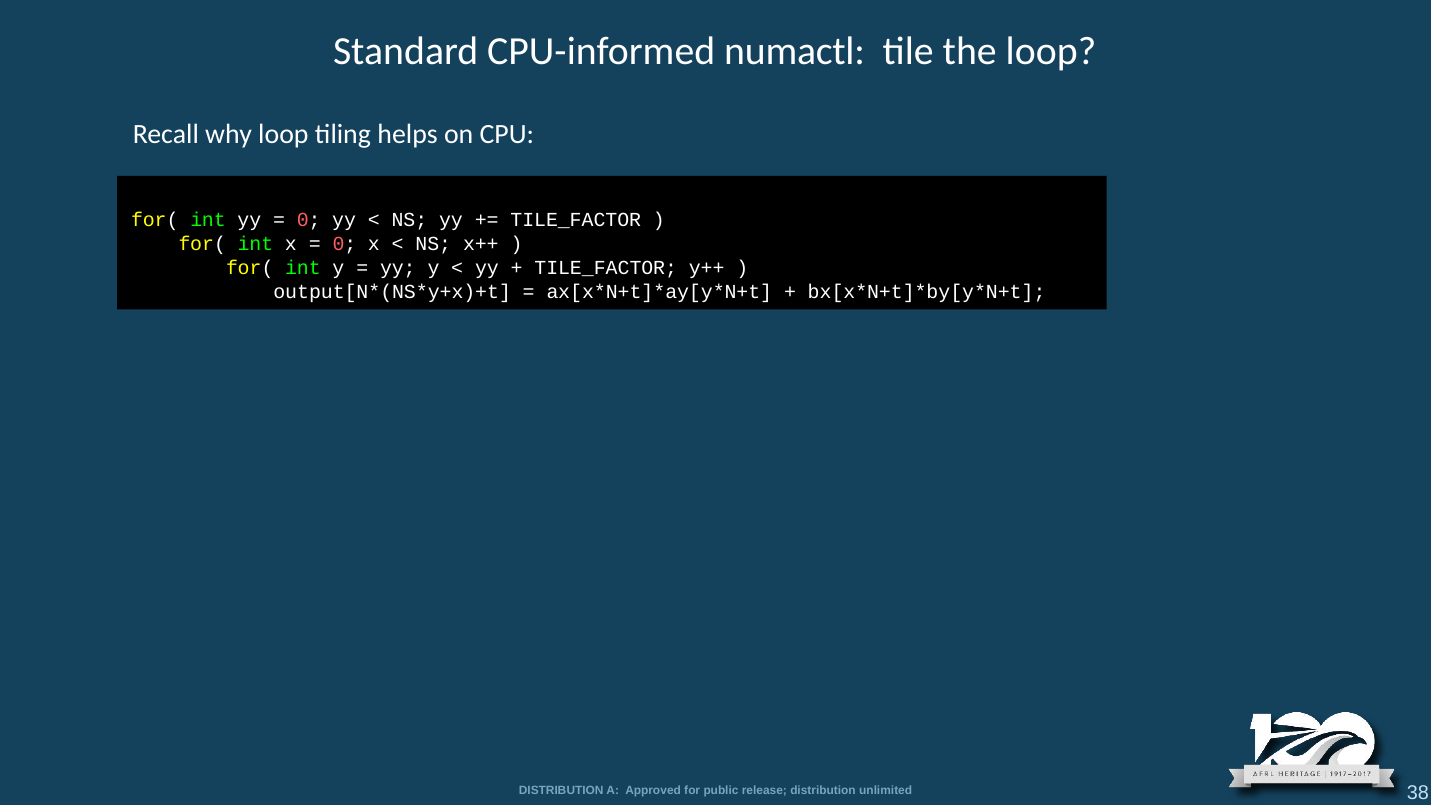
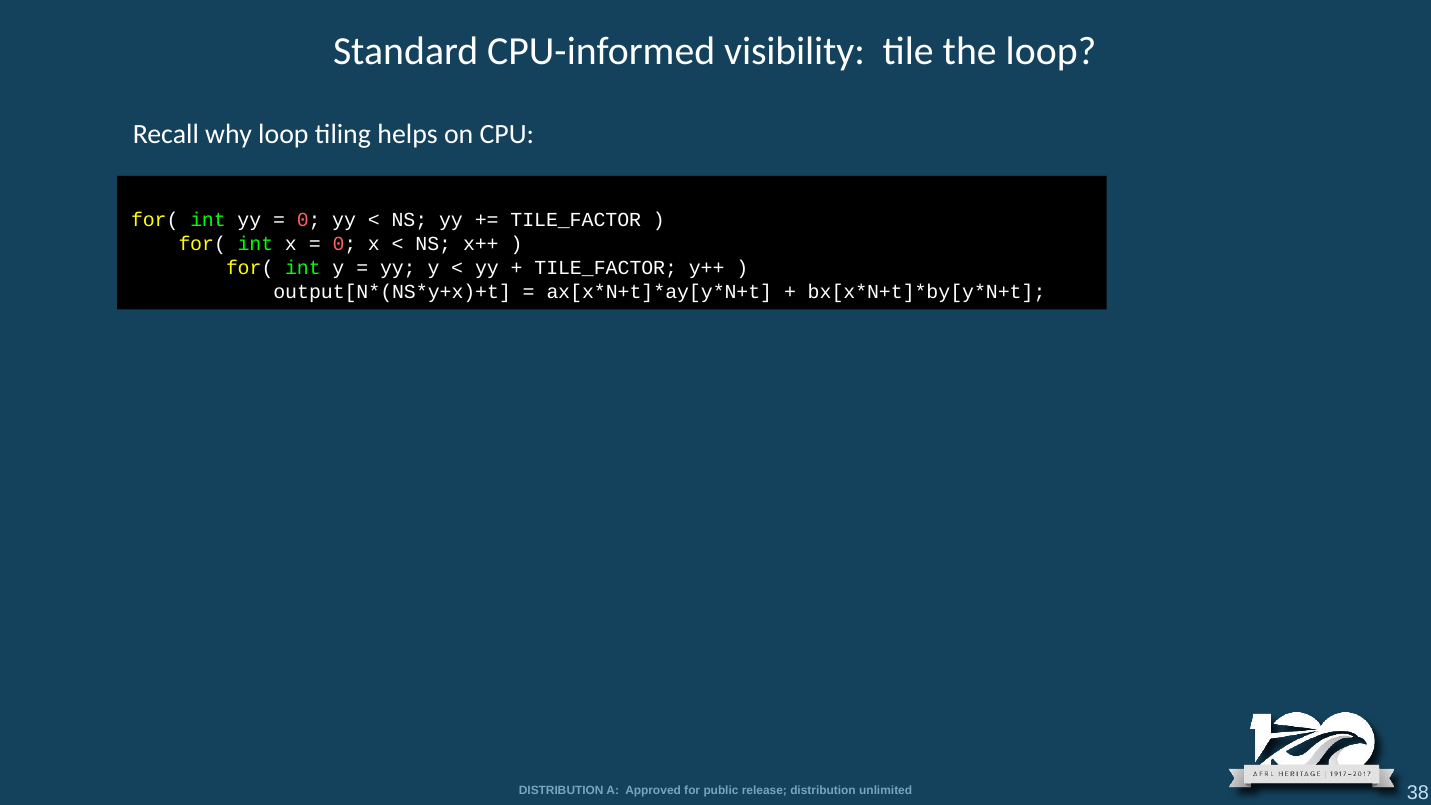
numactl: numactl -> visibility (795, 52)
